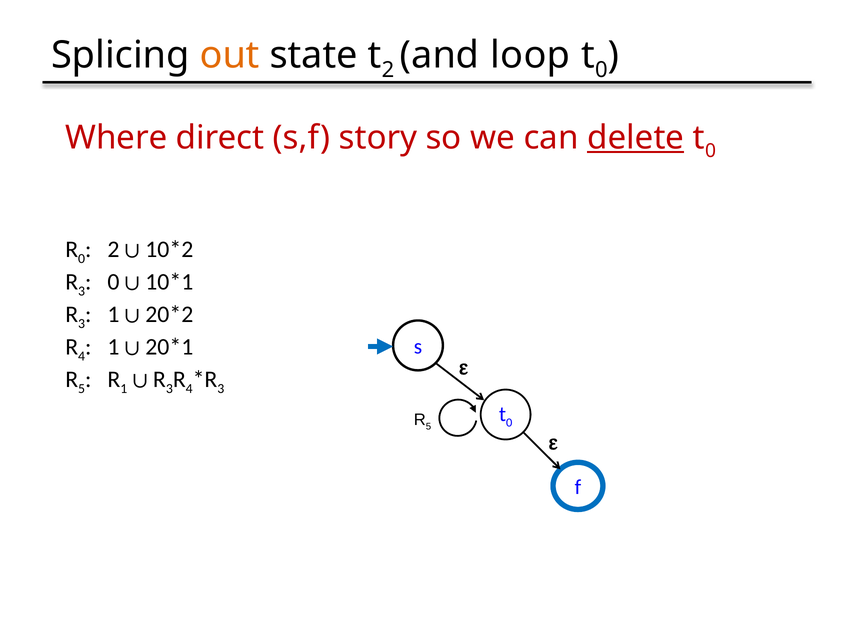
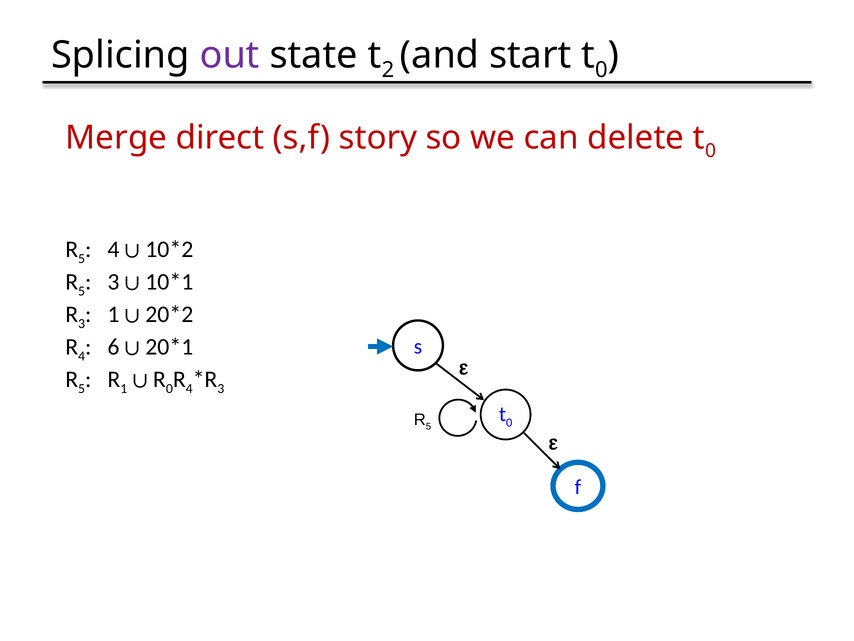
out colour: orange -> purple (230, 55)
loop: loop -> start (530, 55)
Where: Where -> Merge (116, 138)
delete underline: present -> none (636, 138)
0: 0 -> 5 (82, 259)
2: 2 -> 4 (113, 249)
3: 3 -> 5 (82, 291)
0: 0 -> 3 (113, 282)
1: 1 -> 6 (113, 347)
3: 3 -> 0 (169, 388)
